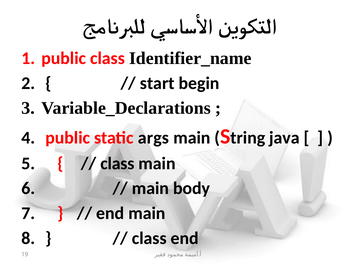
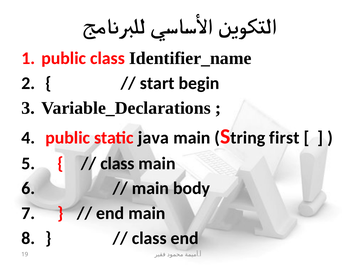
args: args -> java (153, 138)
java: java -> first (284, 138)
